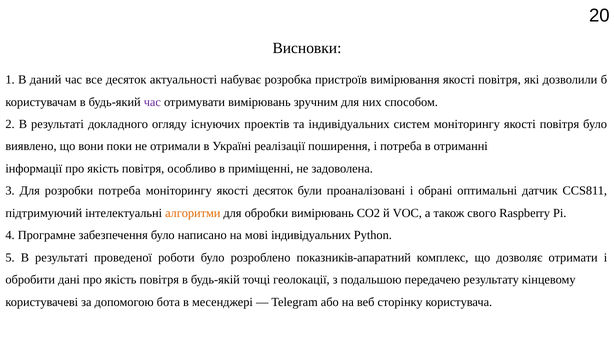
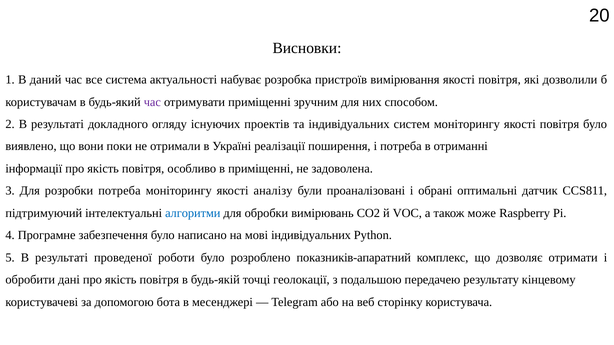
все десяток: десяток -> система (126, 80)
отримувати вимірювань: вимірювань -> приміщенні (259, 102)
якості десяток: десяток -> аналізу (273, 191)
алгоритми colour: orange -> blue (193, 213)
свого: свого -> може (482, 213)
